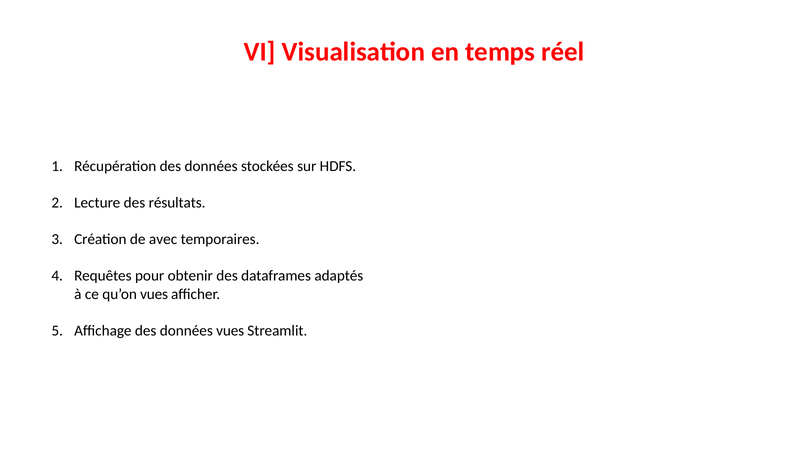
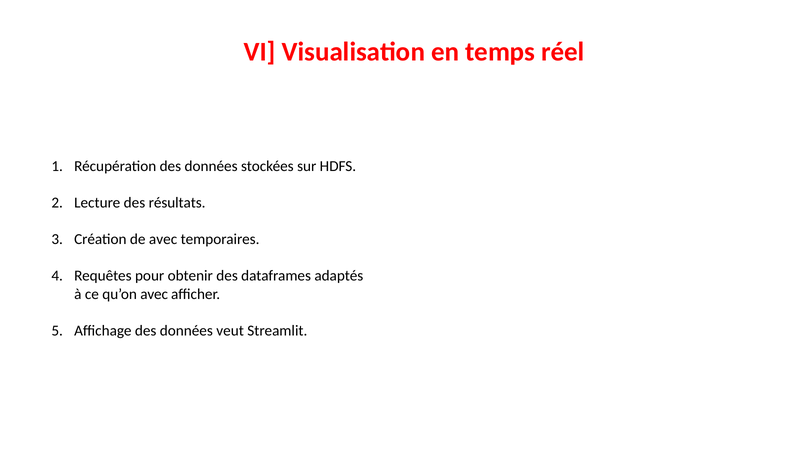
qu’on vues: vues -> avec (154, 294)
données vues: vues -> veut (230, 331)
